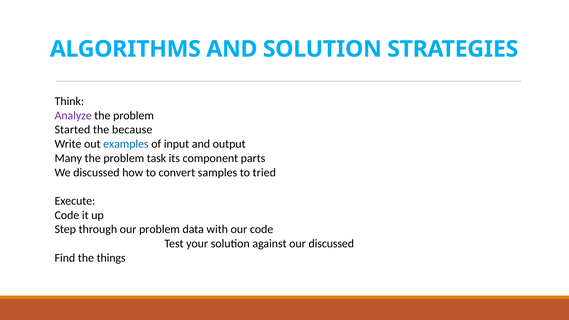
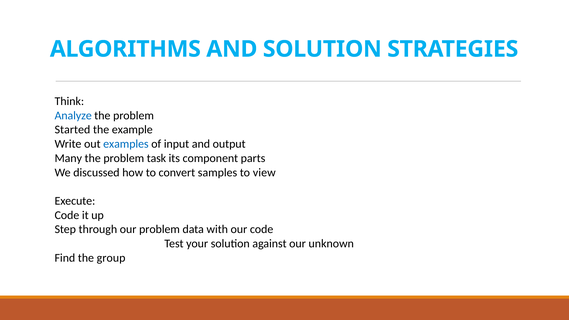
Analyze colour: purple -> blue (73, 116)
because: because -> example (132, 130)
tried: tried -> view (264, 172)
our discussed: discussed -> unknown (331, 244)
things: things -> group (111, 258)
